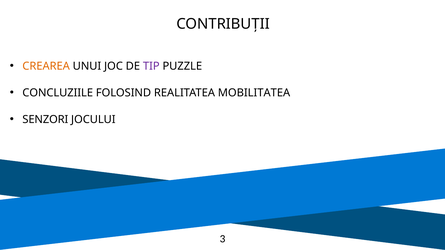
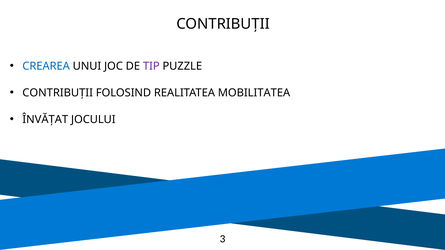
CREAREA colour: orange -> blue (46, 66)
CONCLUZIILE: CONCLUZIILE -> CONTRIBUȚII (58, 93)
SENZORI: SENZORI -> ÎNVĂȚAT (45, 120)
